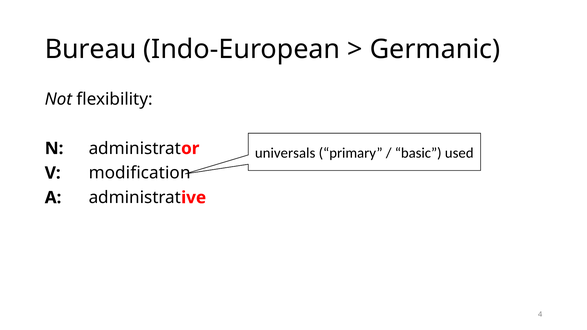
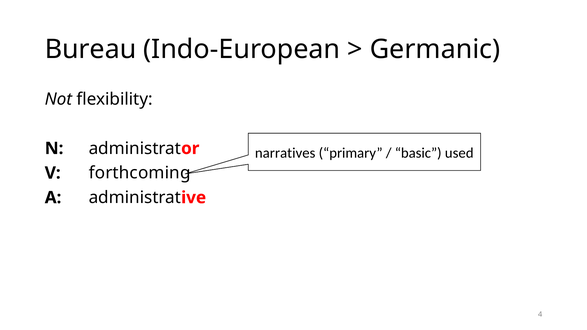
universals: universals -> narratives (285, 153)
modification: modification -> forthcoming (140, 173)
